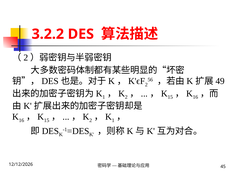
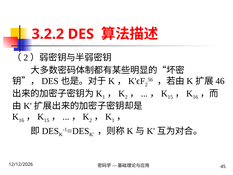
49: 49 -> 46 (220, 81)
